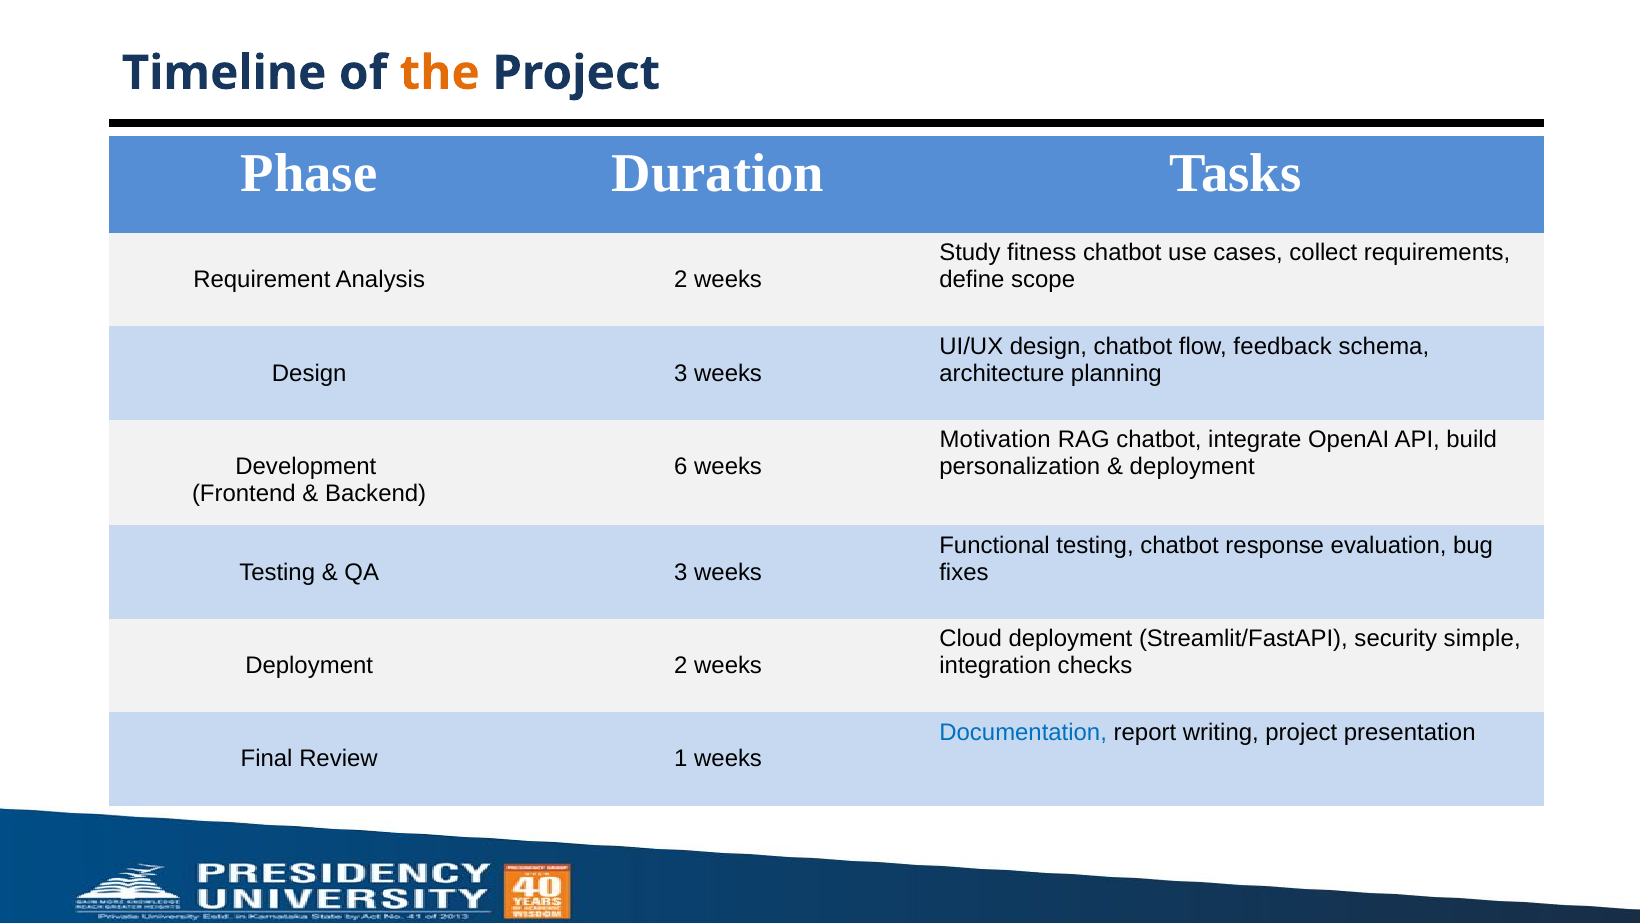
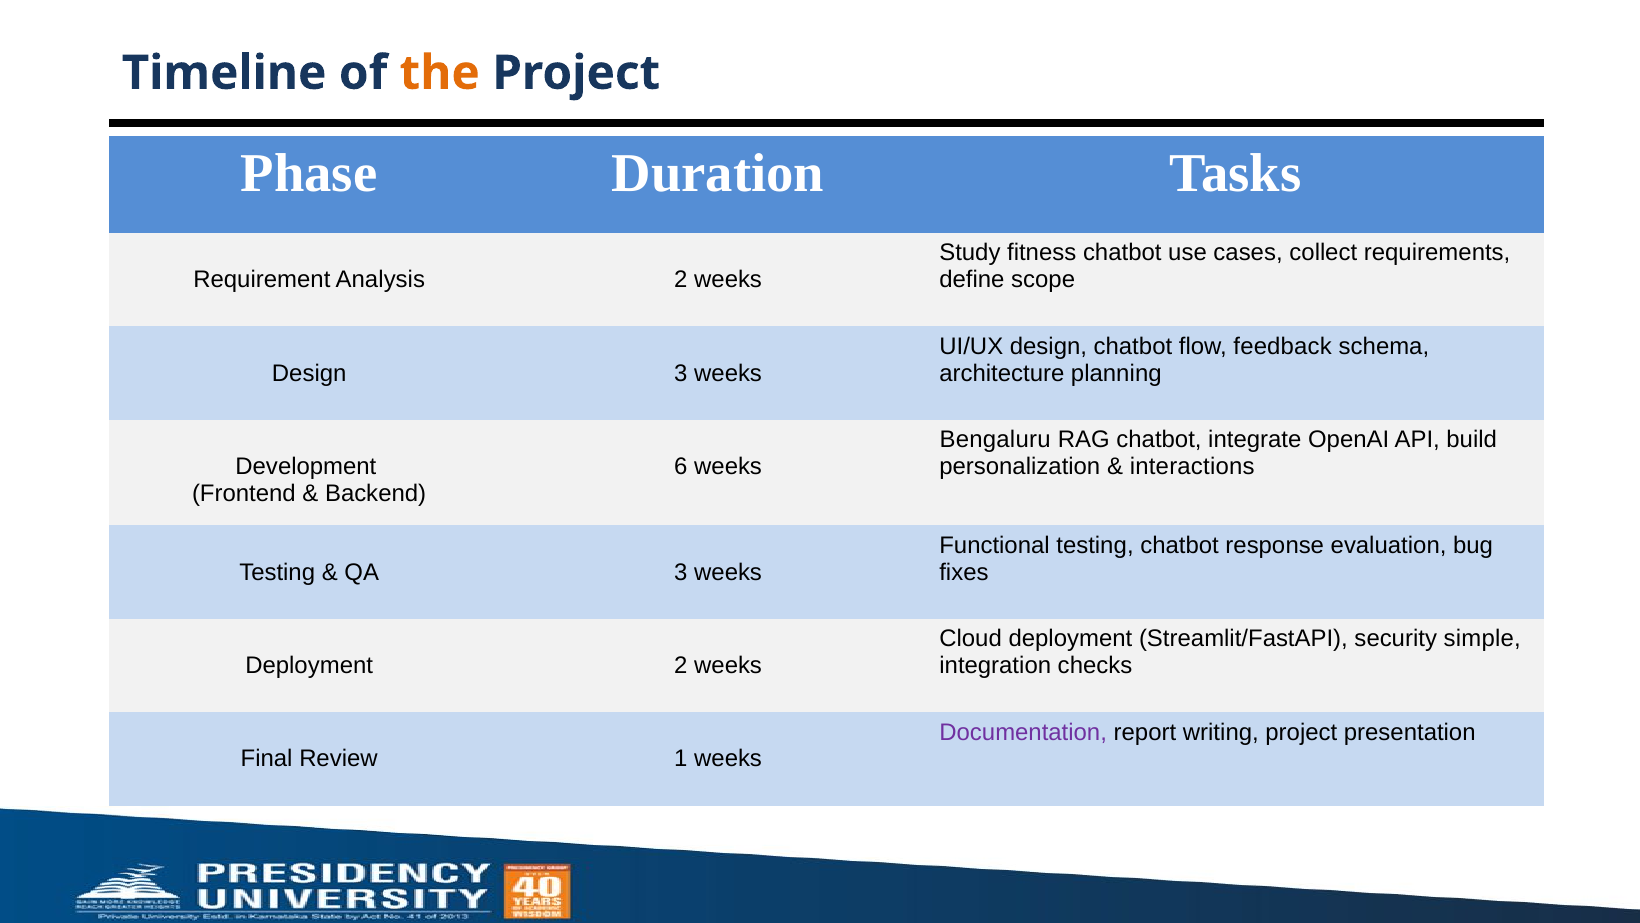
Motivation: Motivation -> Bengaluru (995, 439)
deployment: deployment -> interactions (1192, 466)
Documentation colour: blue -> purple (1023, 732)
